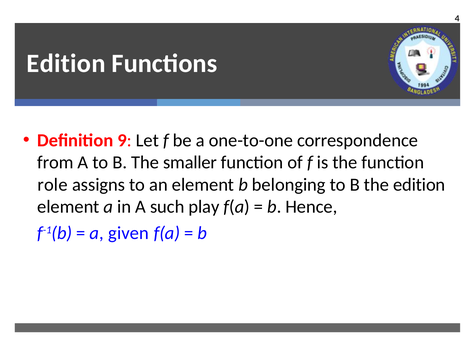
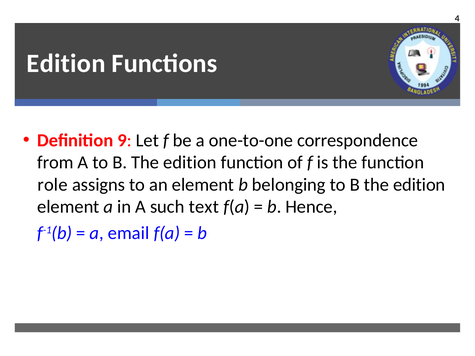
smaller: smaller -> edition (190, 163)
play: play -> text (204, 207)
given: given -> email (129, 233)
